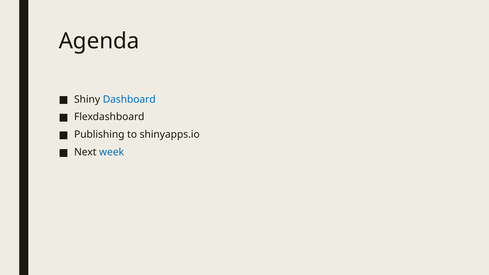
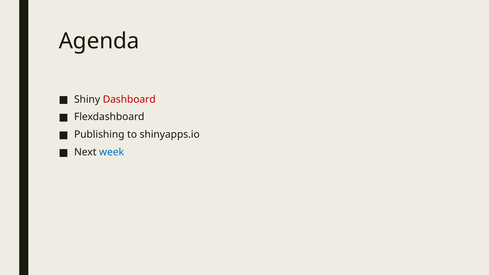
Dashboard colour: blue -> red (129, 99)
